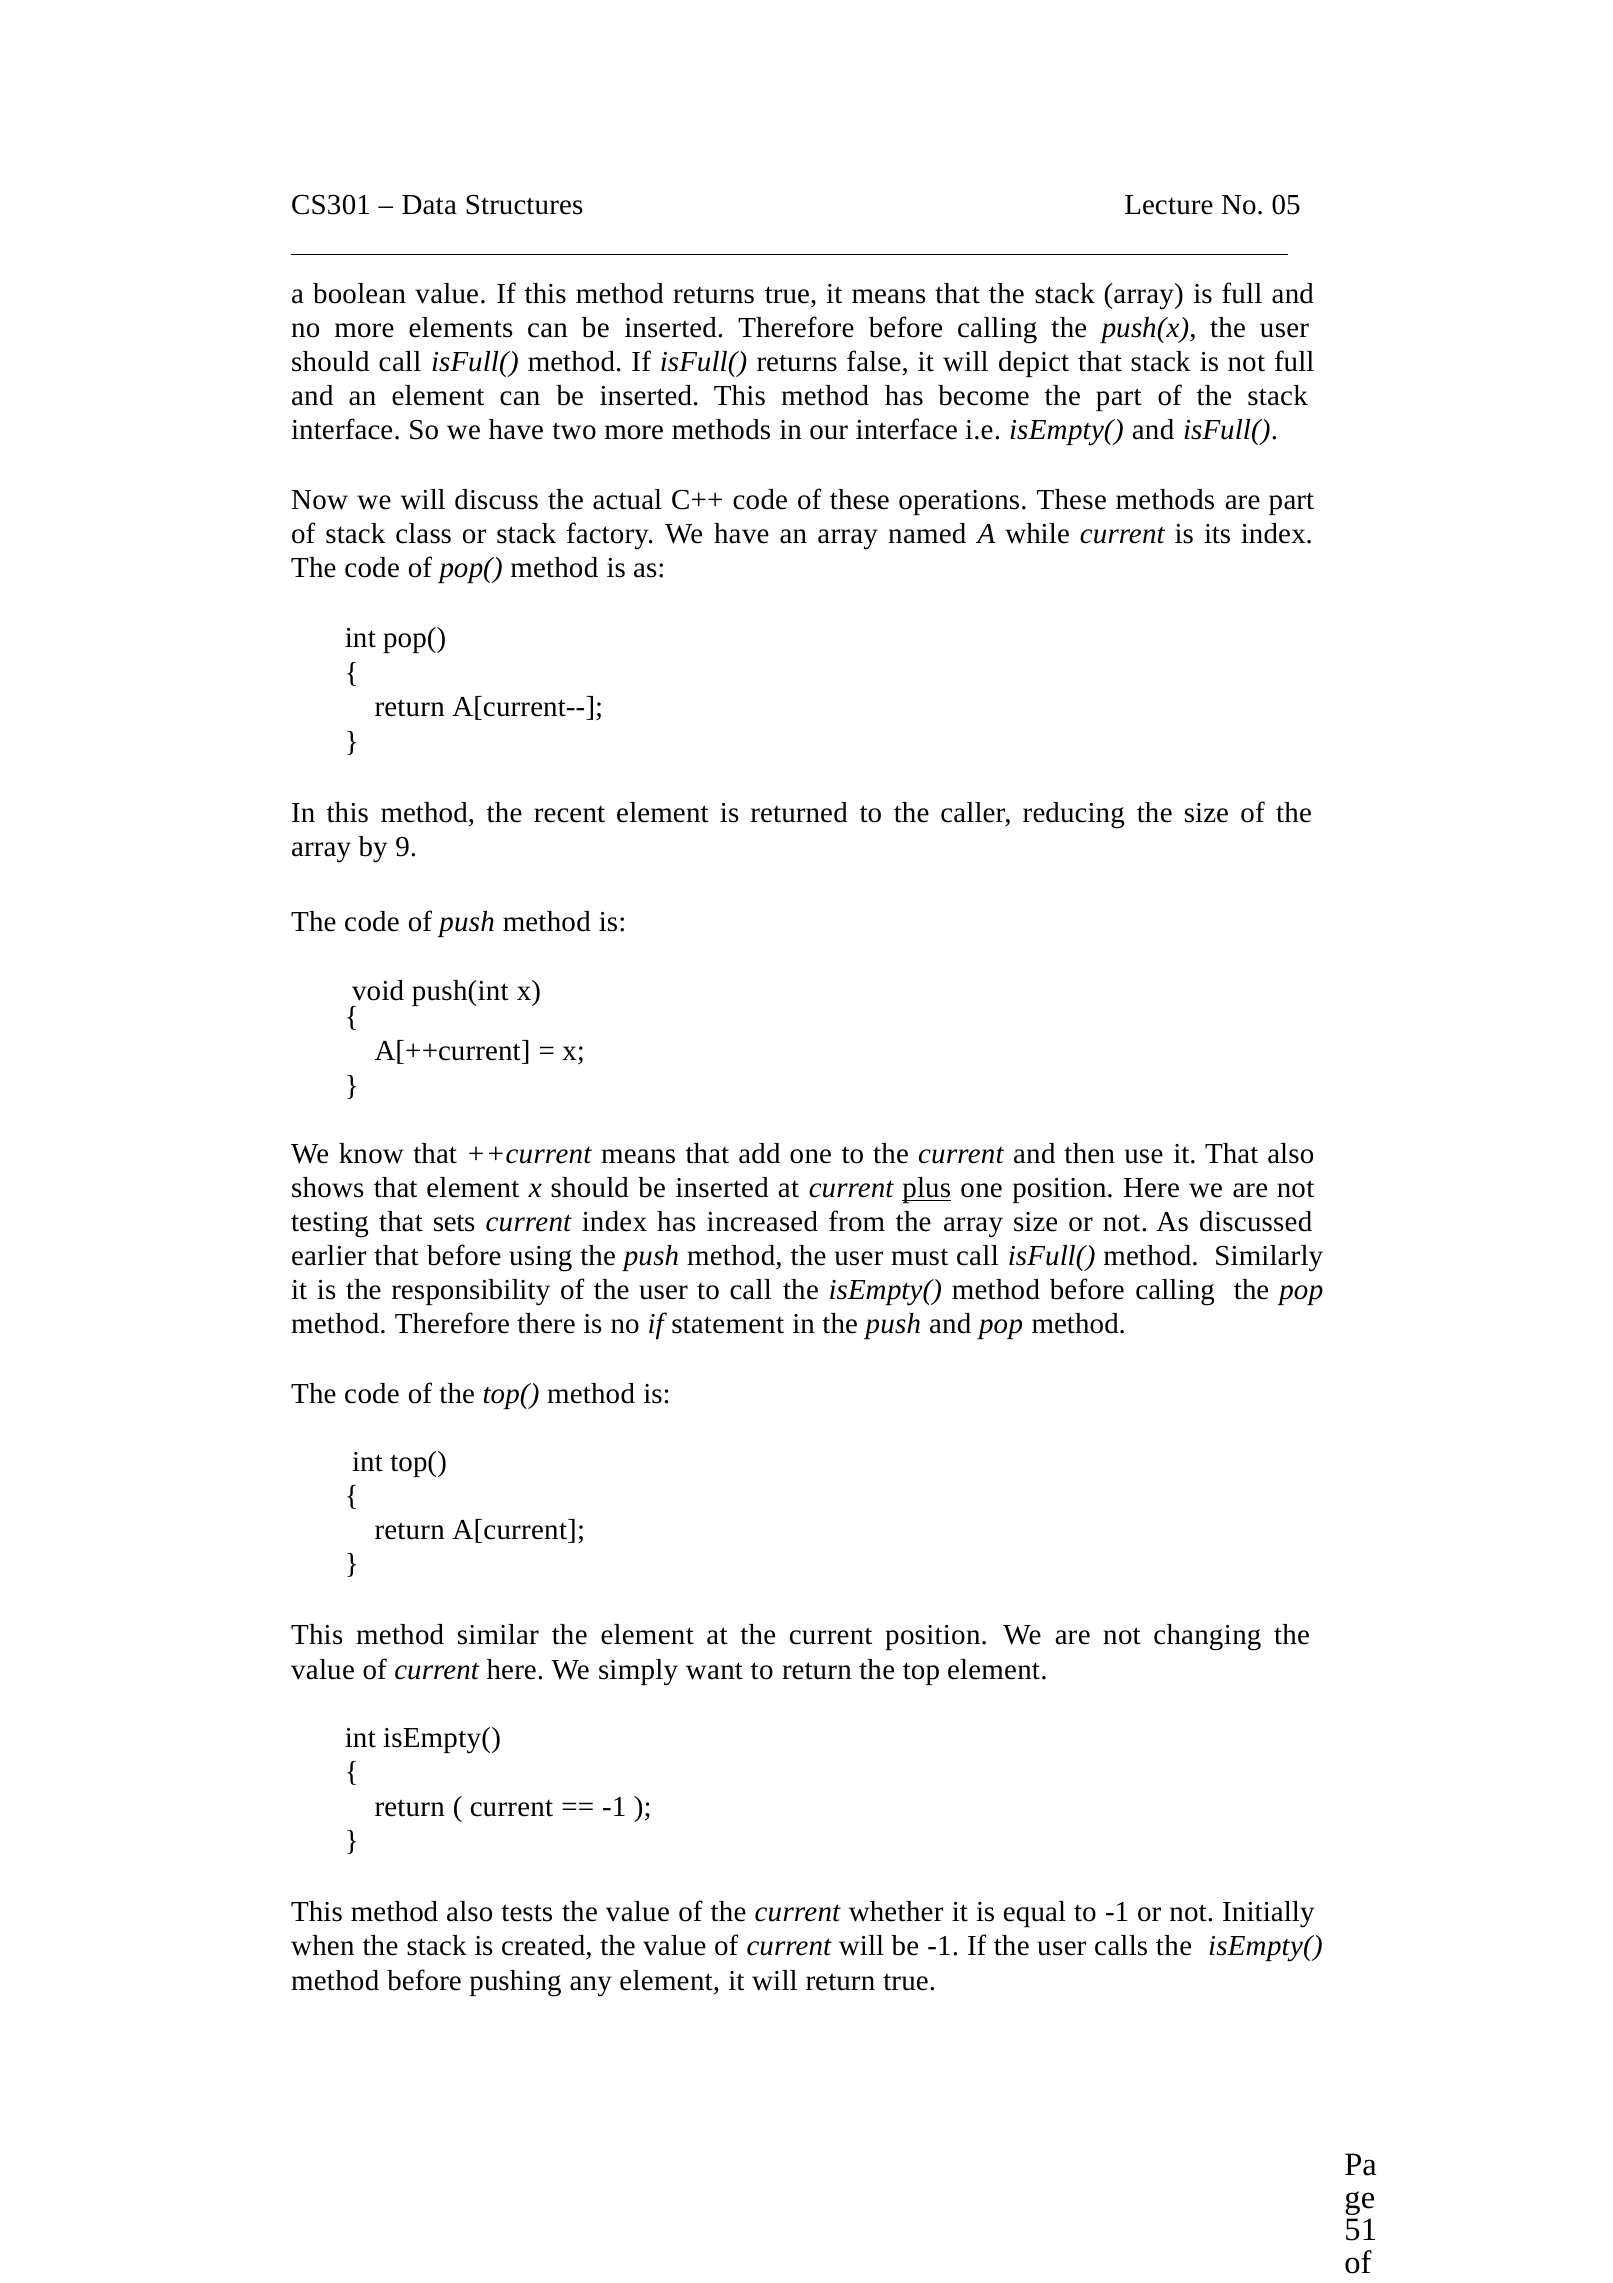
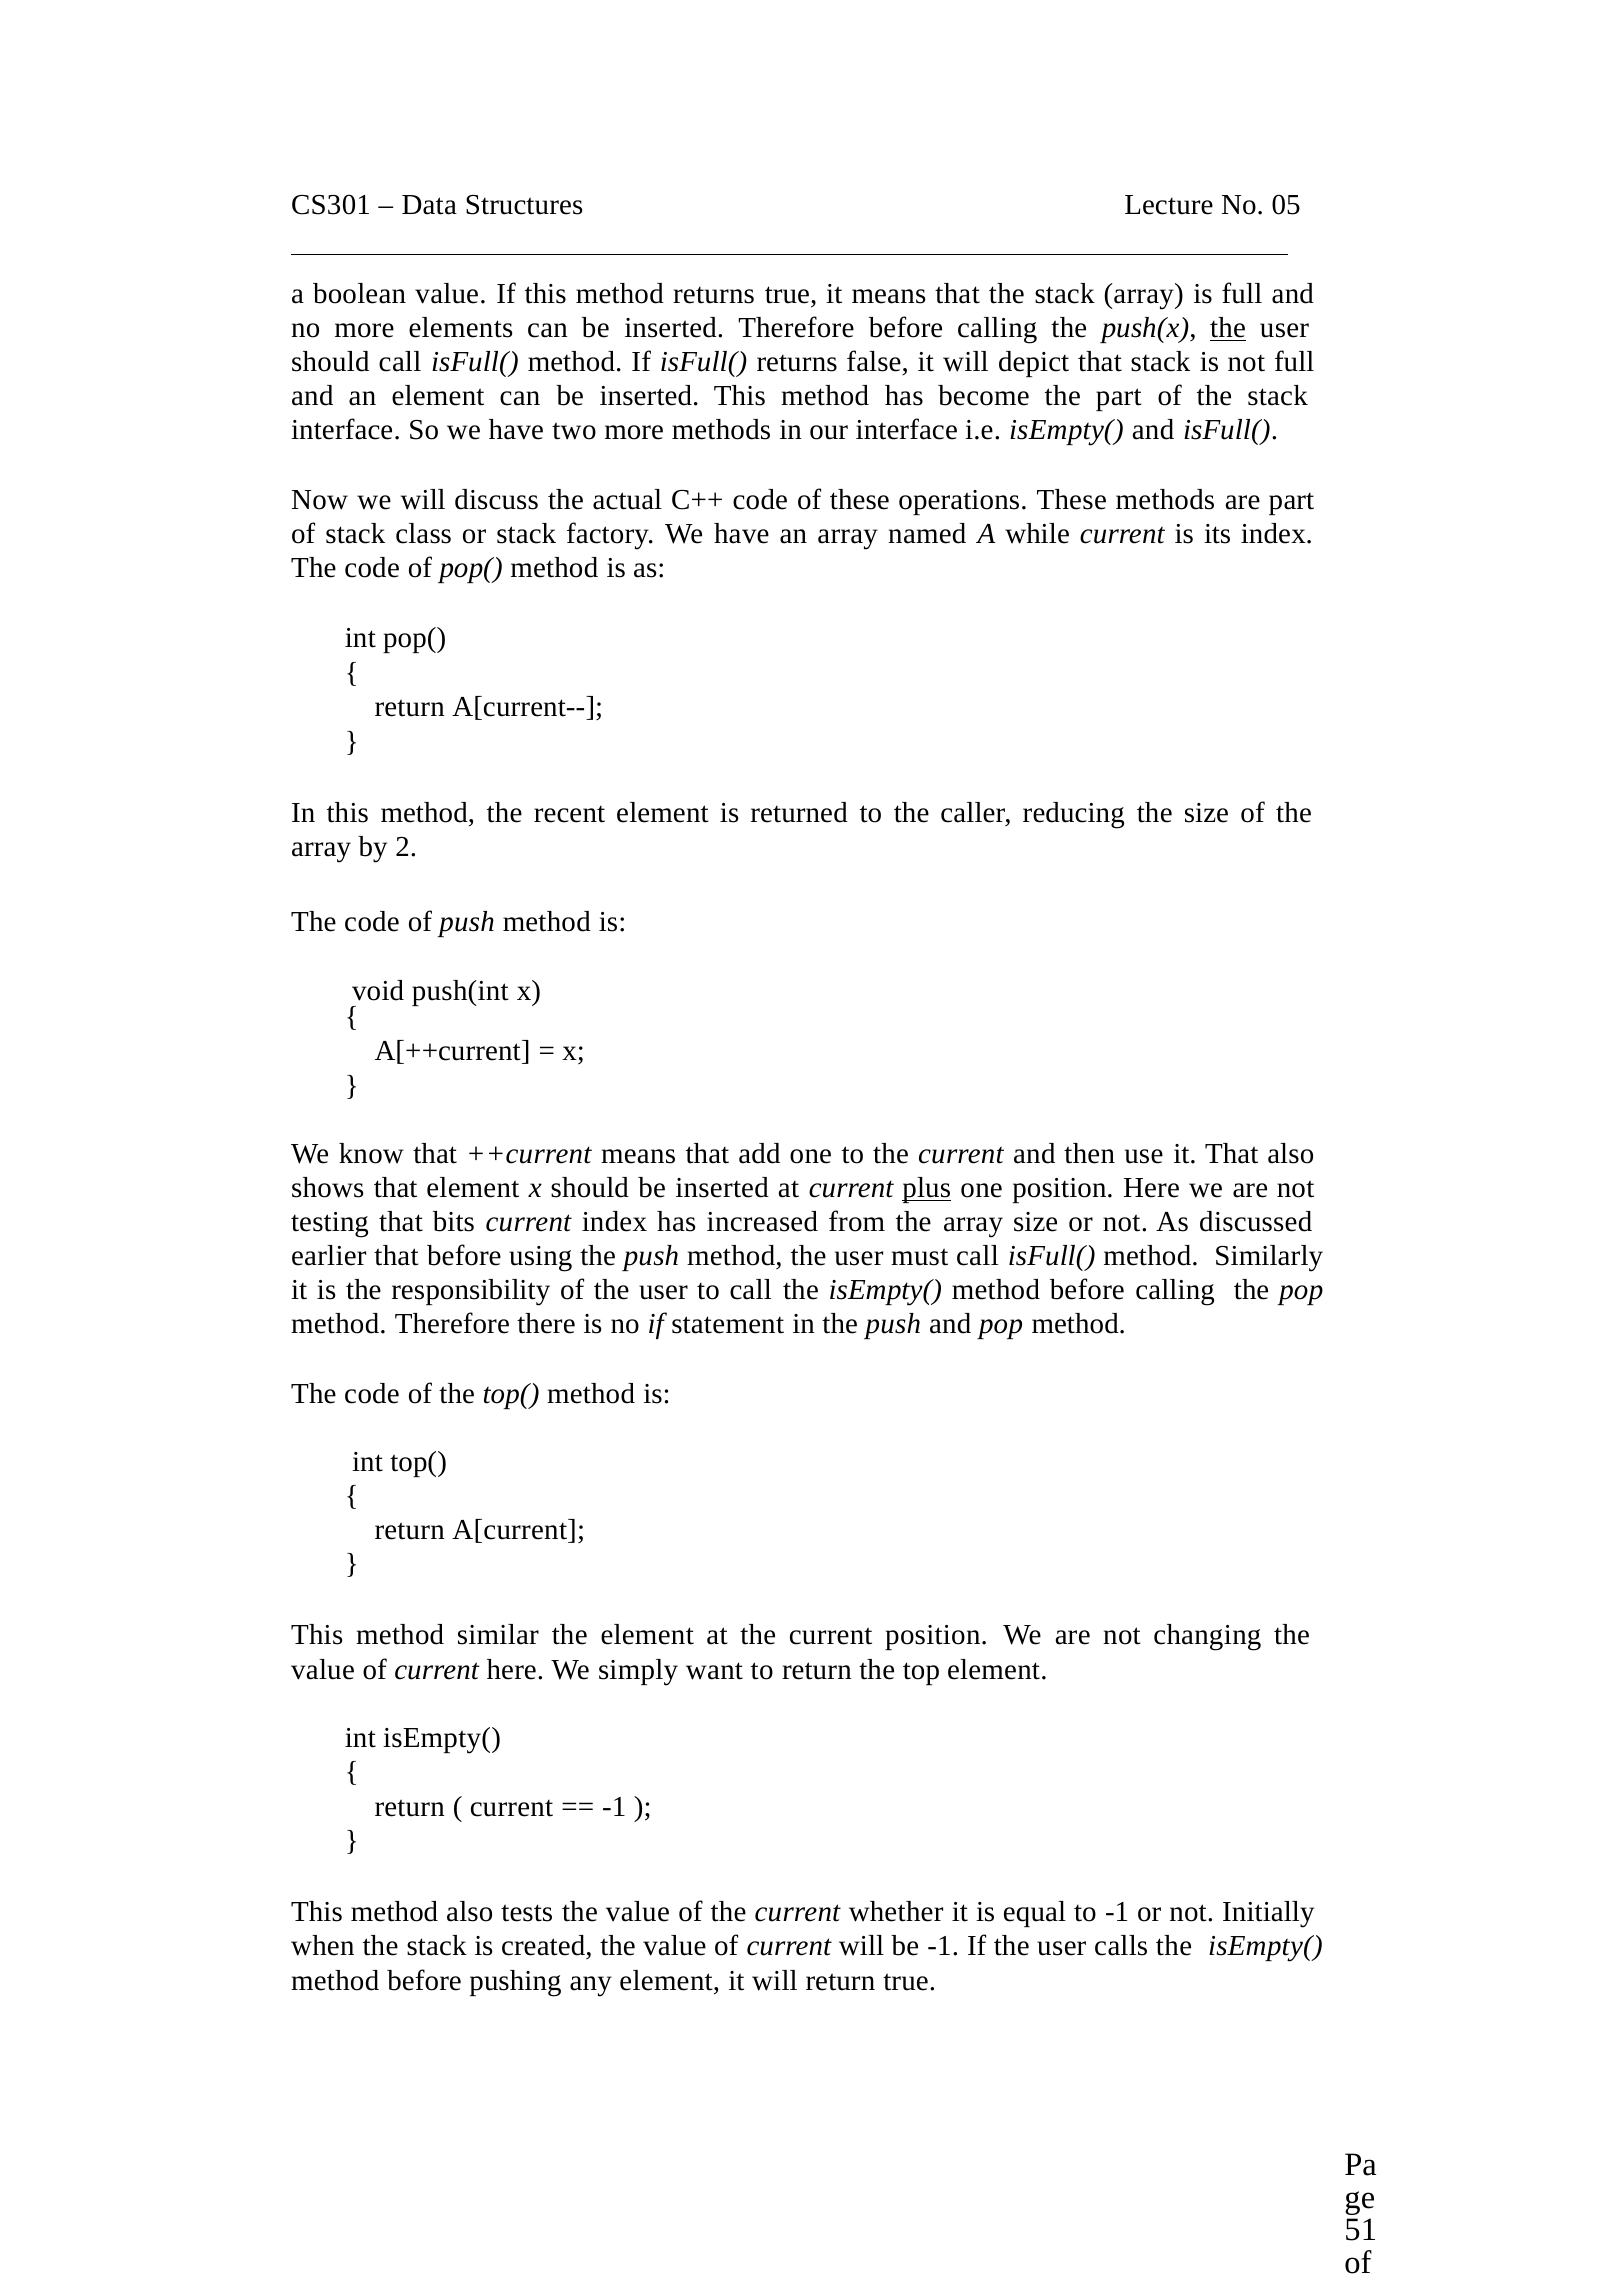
the underline: none -> present (1228, 328)
9: 9 -> 2 (406, 847)
sets: sets -> bits (454, 1222)
